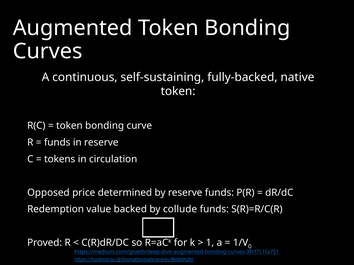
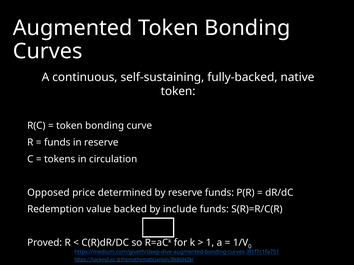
collude: collude -> include (180, 210)
